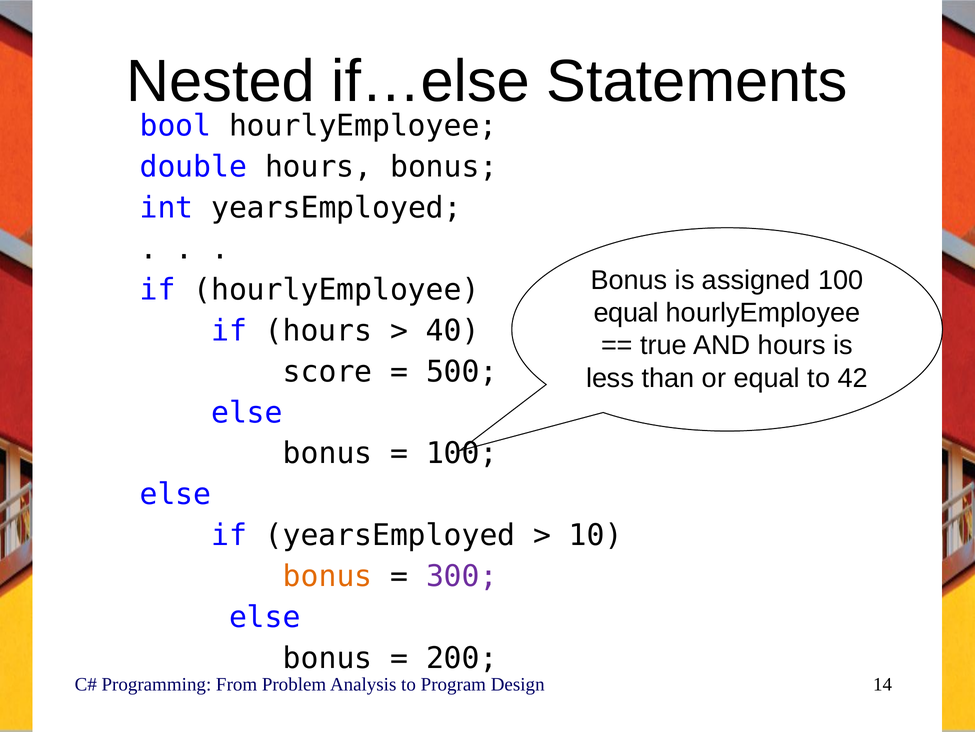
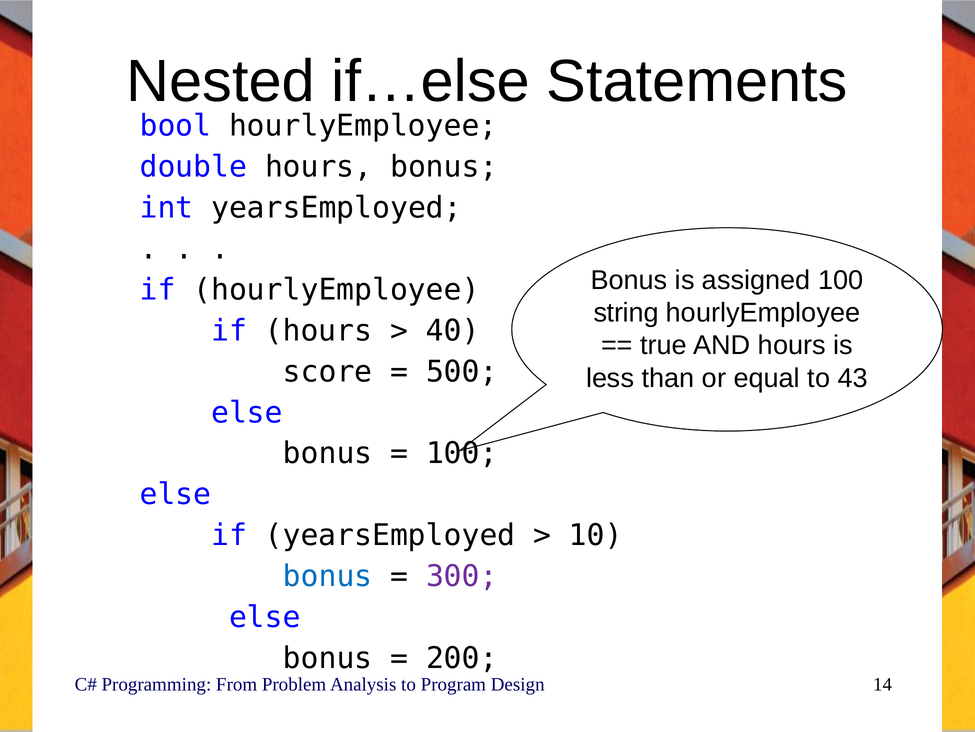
equal: equal -> string (626, 313)
42: 42 -> 43 (853, 378)
bonus colour: orange -> blue (328, 576)
